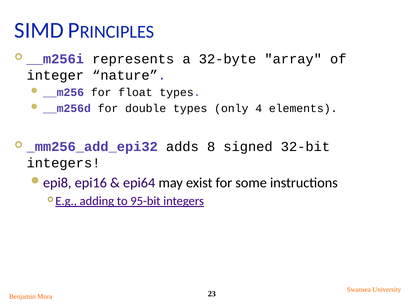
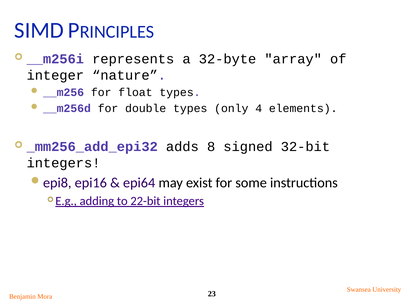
95-bit: 95-bit -> 22-bit (145, 201)
